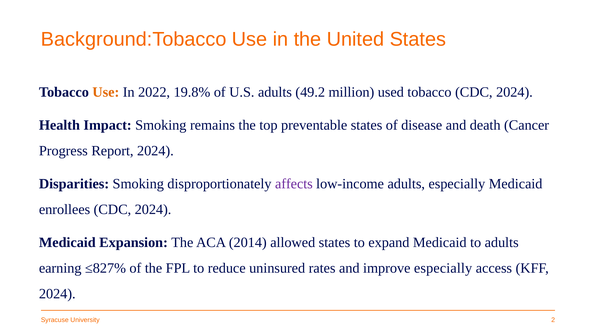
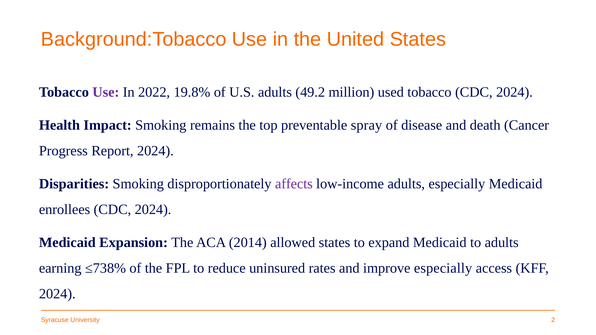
Use colour: orange -> purple (106, 92)
preventable states: states -> spray (366, 125)
≤827%: ≤827% -> ≤738% (105, 268)
